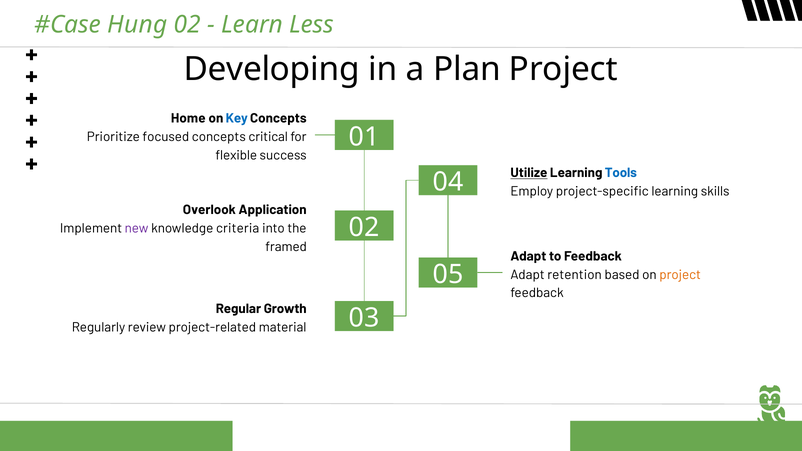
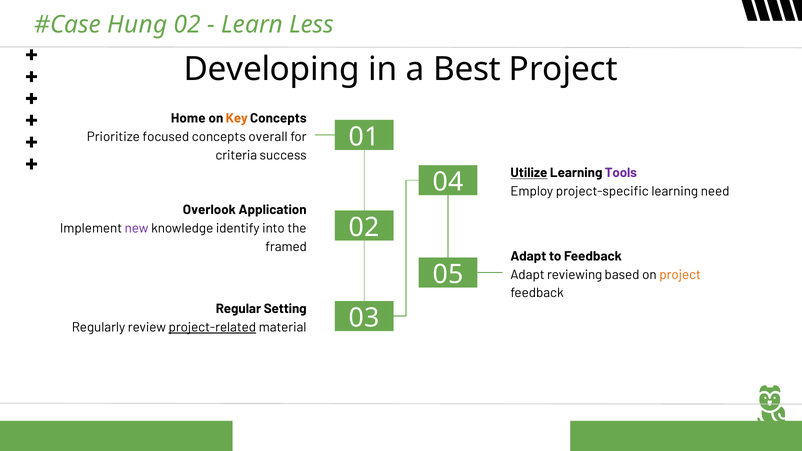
Plan: Plan -> Best (467, 69)
Key colour: blue -> orange (237, 119)
critical: critical -> overall (268, 137)
flexible: flexible -> criteria (236, 155)
Tools colour: blue -> purple (621, 173)
skills: skills -> need (715, 192)
criteria: criteria -> identify (238, 229)
retention: retention -> reviewing (575, 275)
Growth: Growth -> Setting (285, 309)
project-related underline: none -> present (212, 328)
